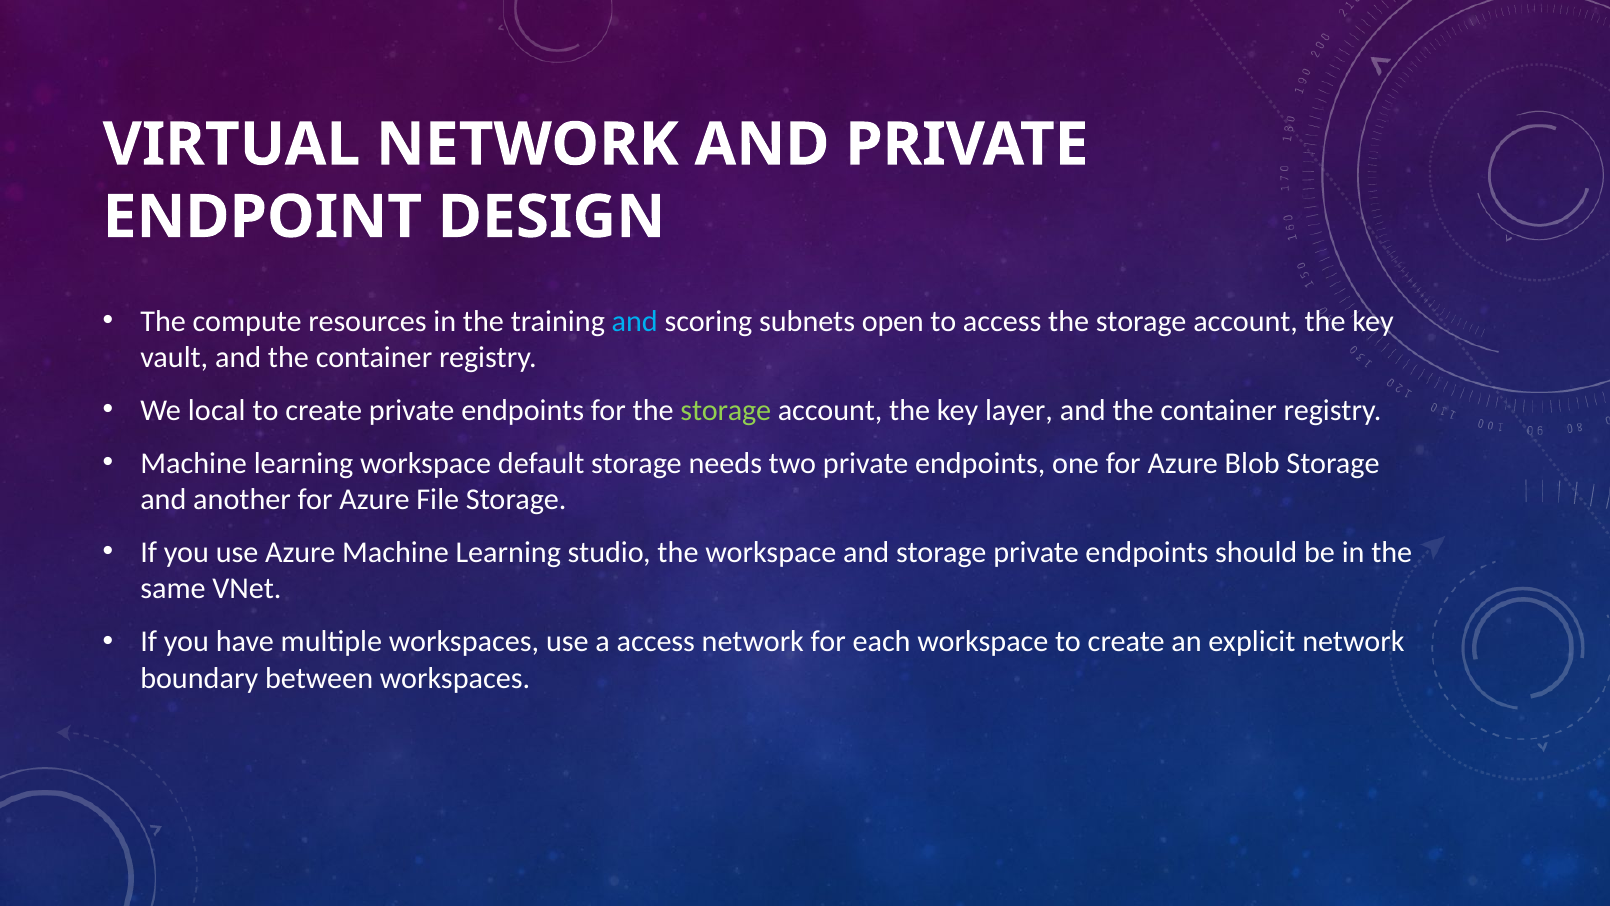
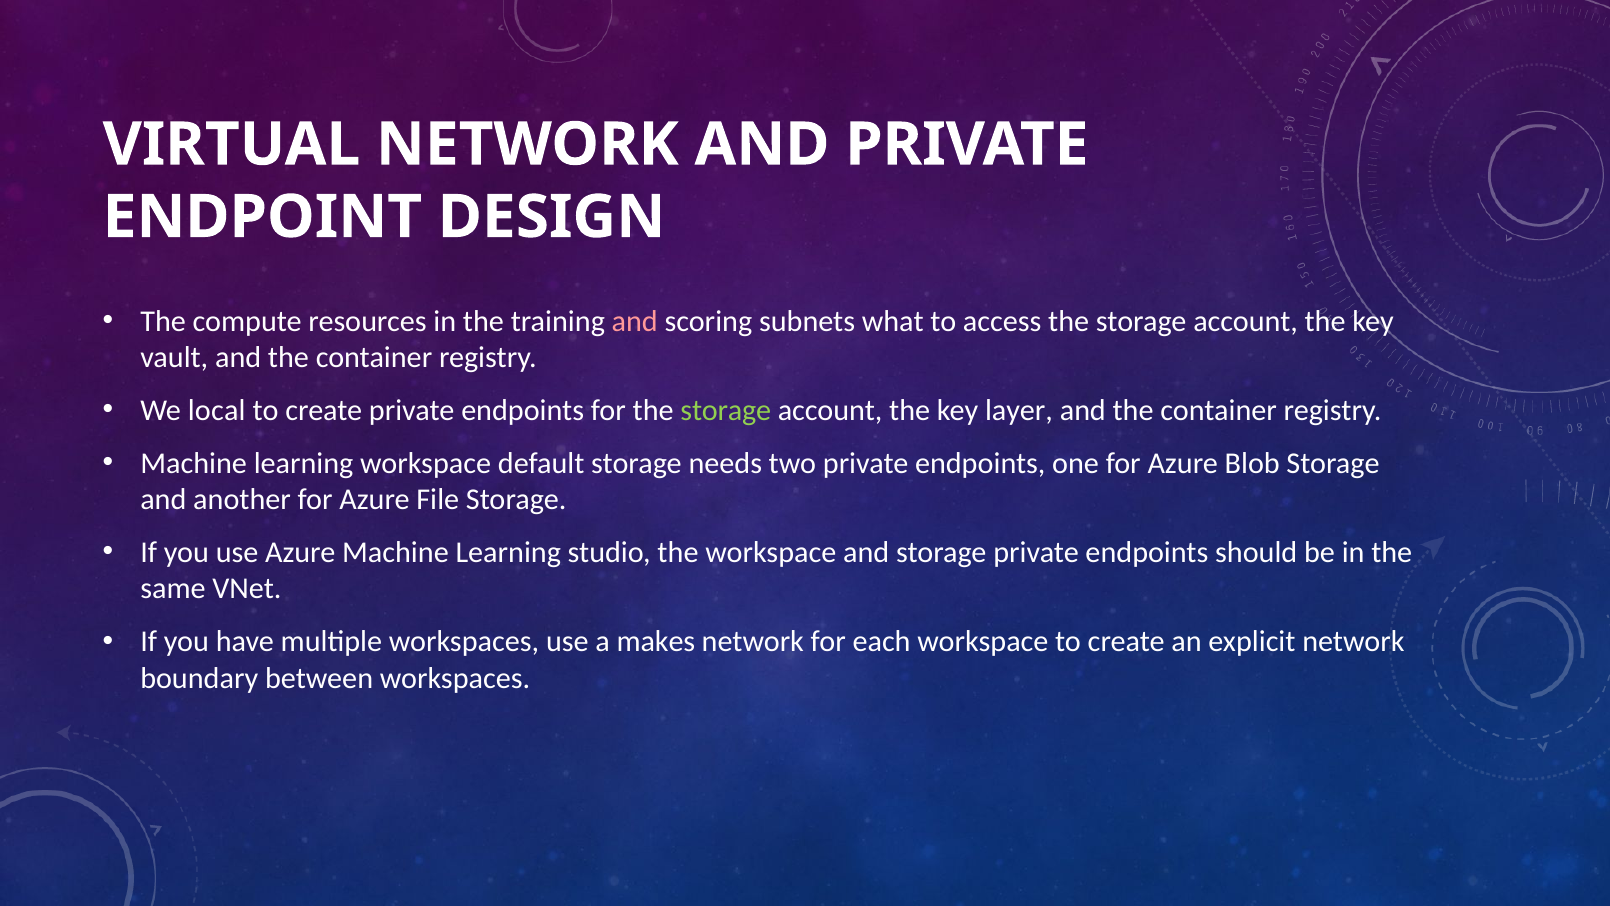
and colour: light blue -> pink (635, 321)
open: open -> what (893, 321)
a access: access -> makes (656, 642)
